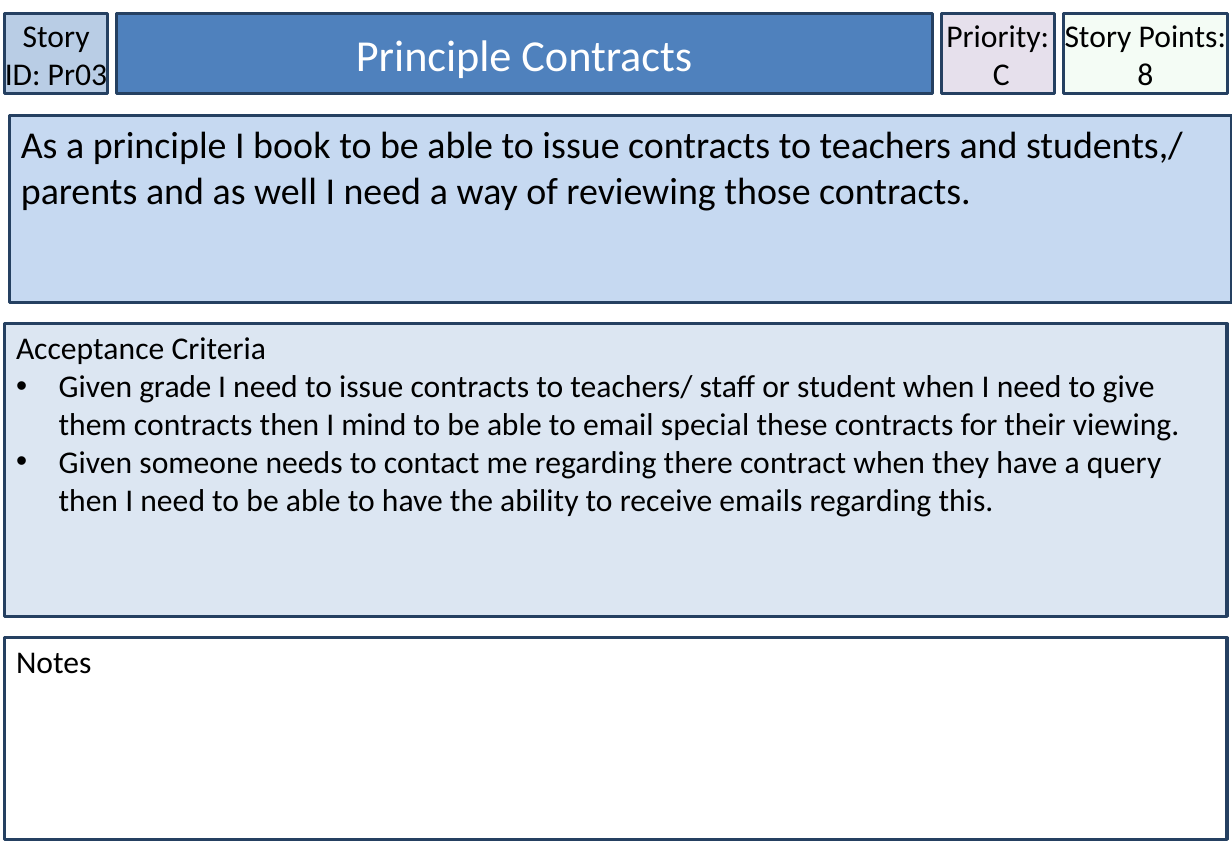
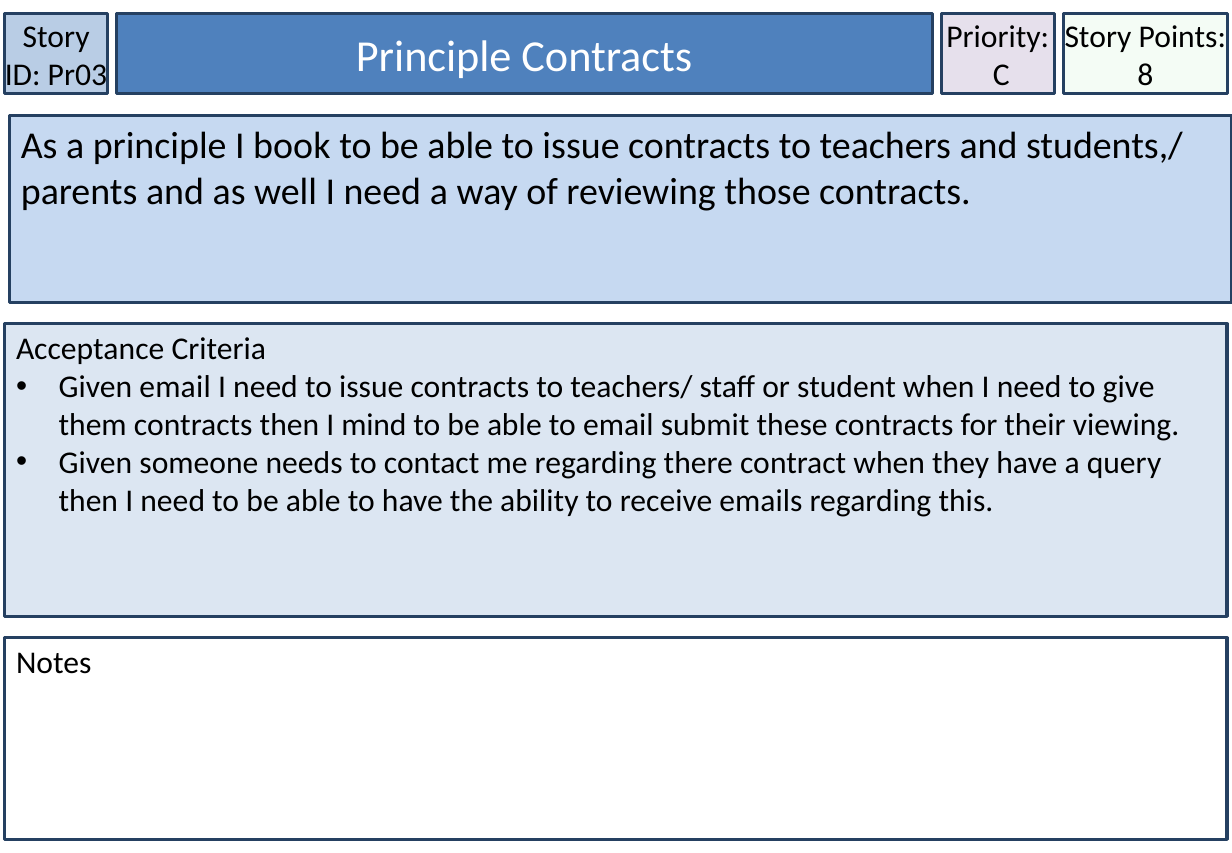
Given grade: grade -> email (175, 387)
special: special -> submit (705, 425)
